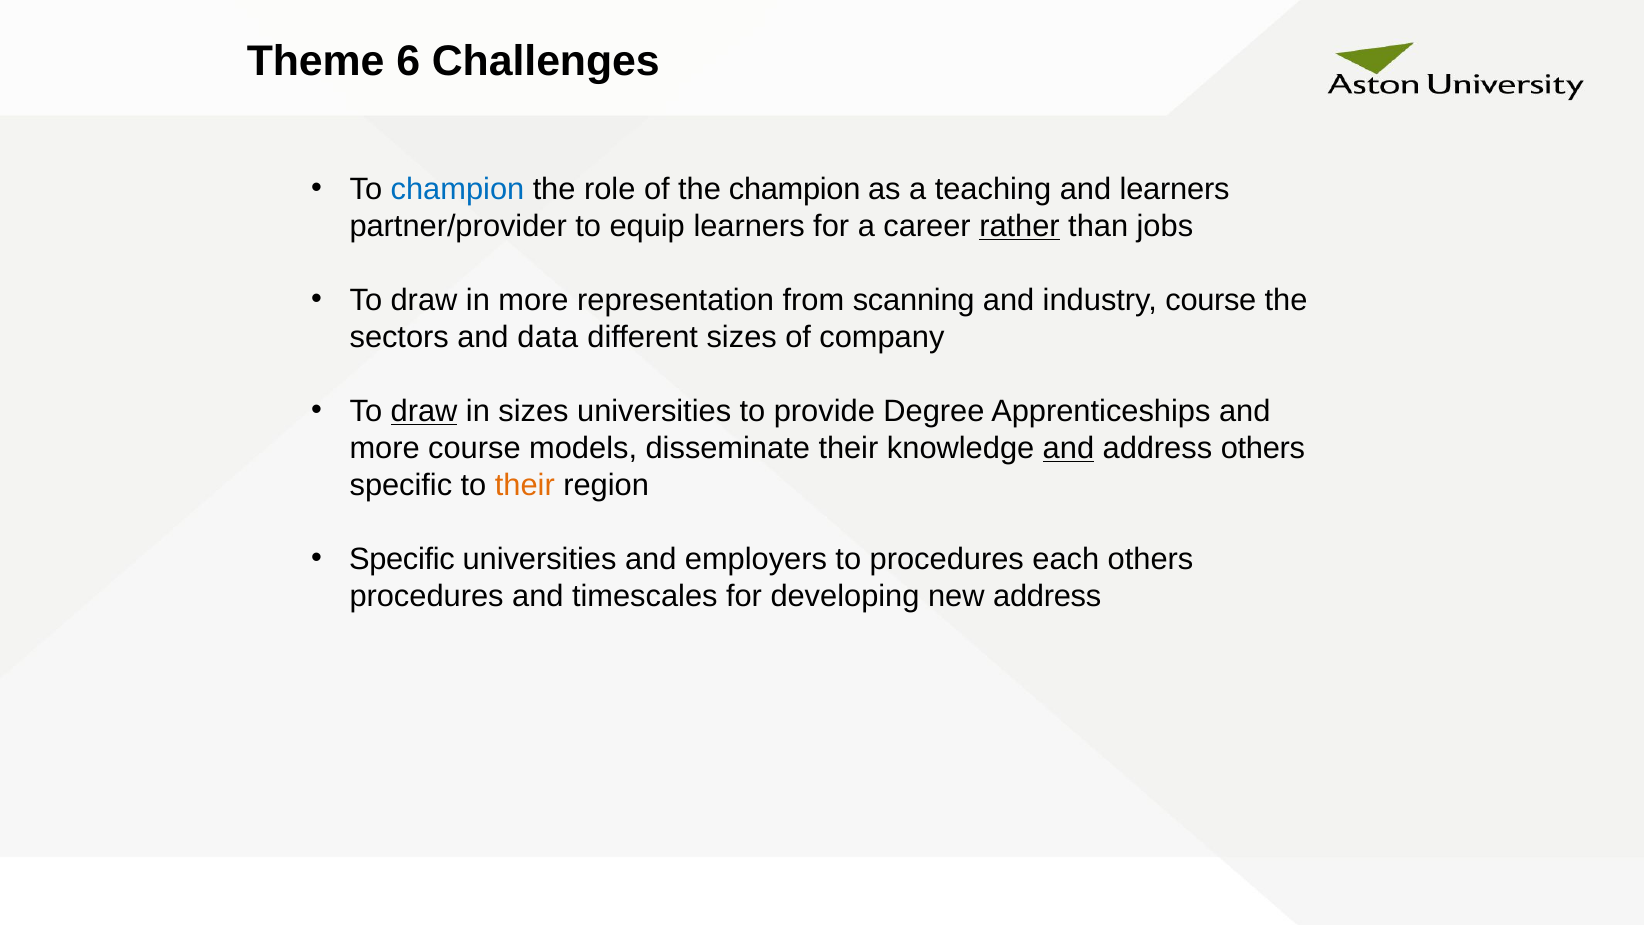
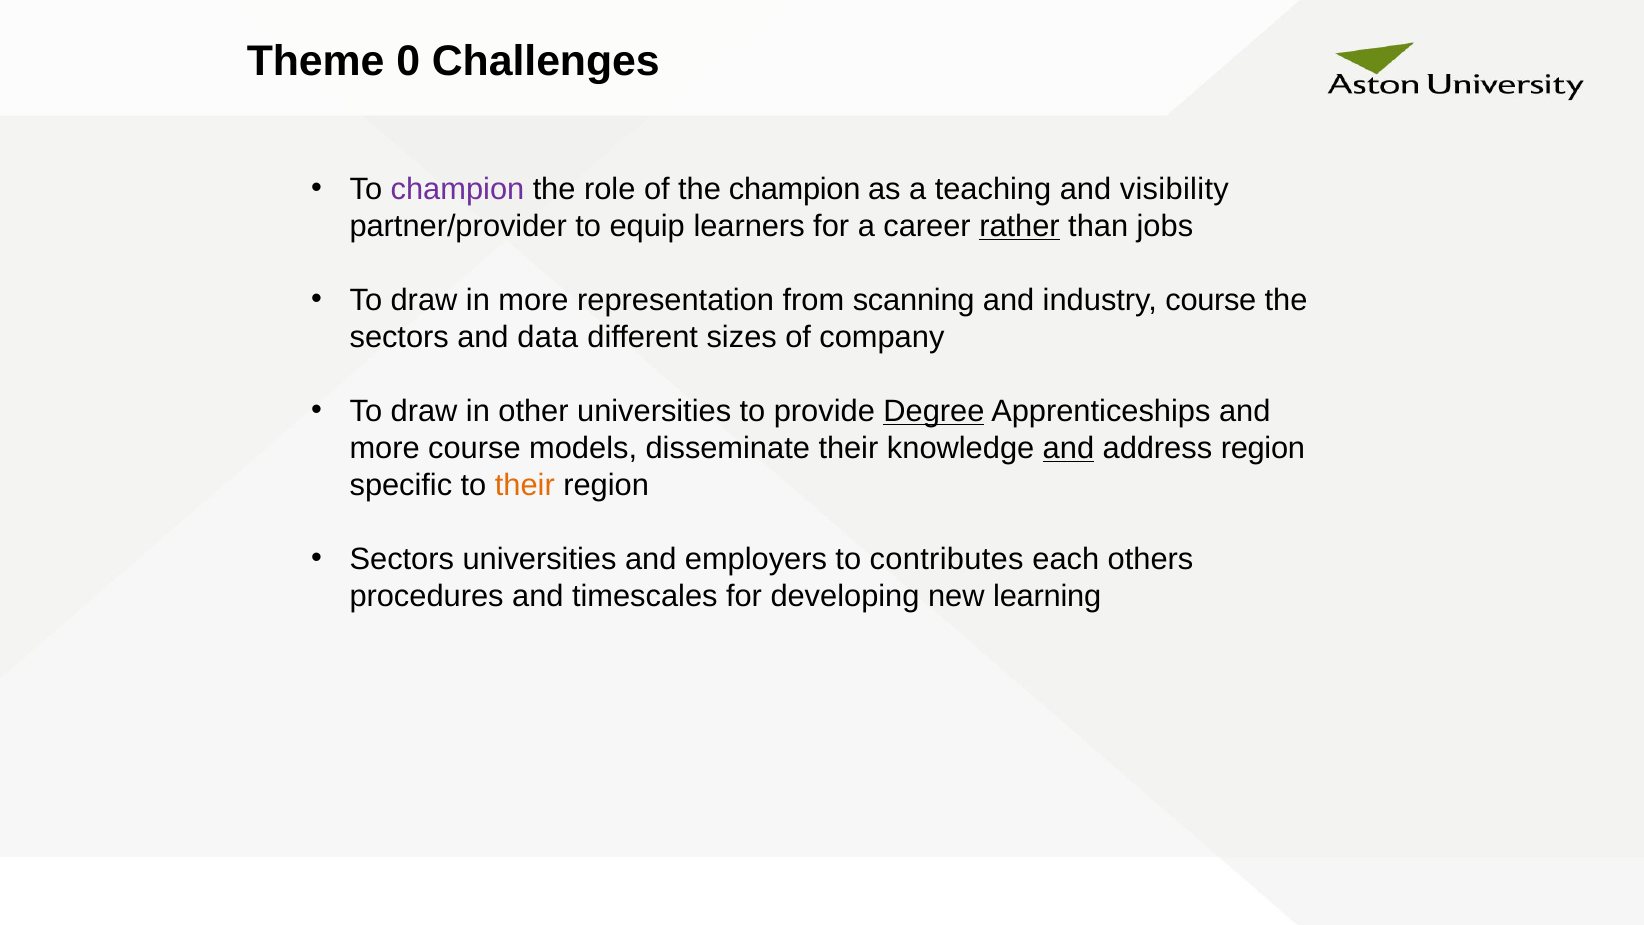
6: 6 -> 0 (408, 61)
champion colour: blue -> purple (457, 189)
and learners: learners -> visibility (1174, 189)
draw underline: present -> none (424, 411)
in sizes: sizes -> other (534, 411)
Degree underline: none -> present (934, 411)
address others: others -> region (1263, 448)
Specific: Specific -> Sectors (402, 559)
to procedures: procedures -> contributes (947, 559)
new address: address -> learning (1047, 596)
